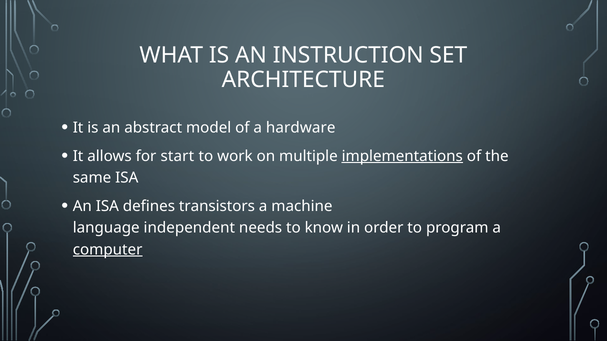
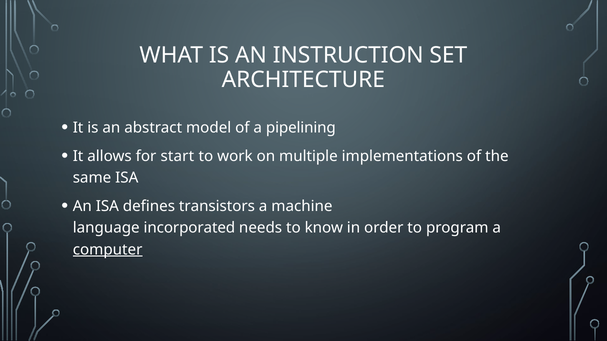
hardware: hardware -> pipelining (301, 128)
implementations underline: present -> none (402, 156)
independent: independent -> incorporated (189, 228)
